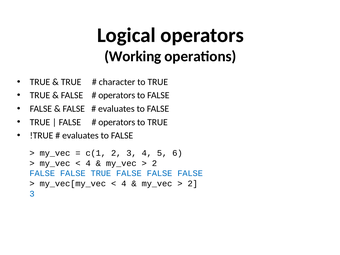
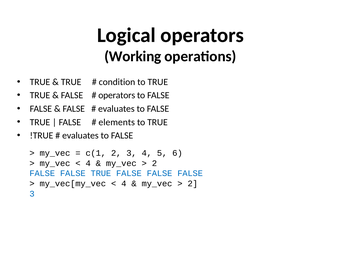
character: character -> condition (117, 82)
operators: operators -> elements (117, 122)
